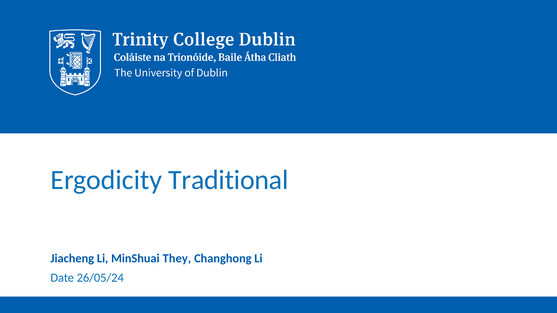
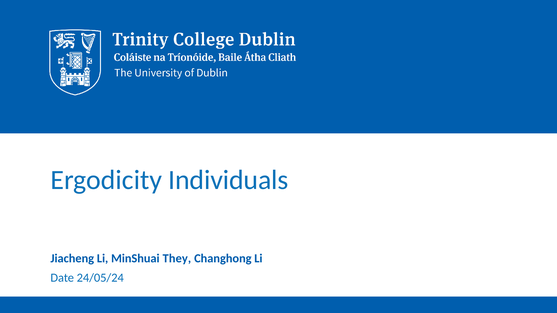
Traditional: Traditional -> Individuals (228, 180)
26/05/24: 26/05/24 -> 24/05/24 (100, 278)
